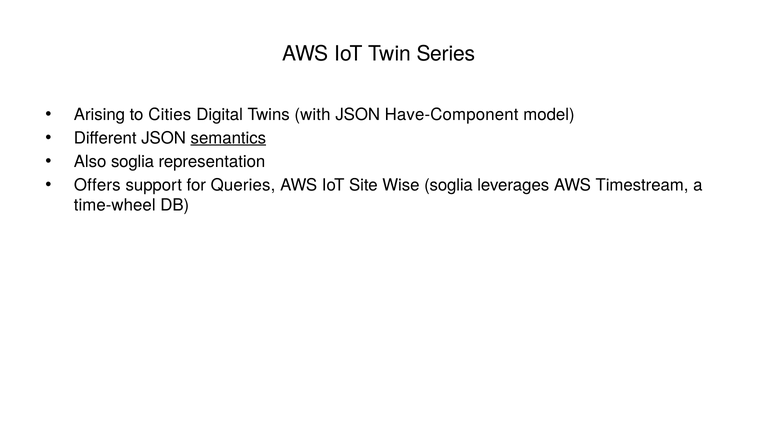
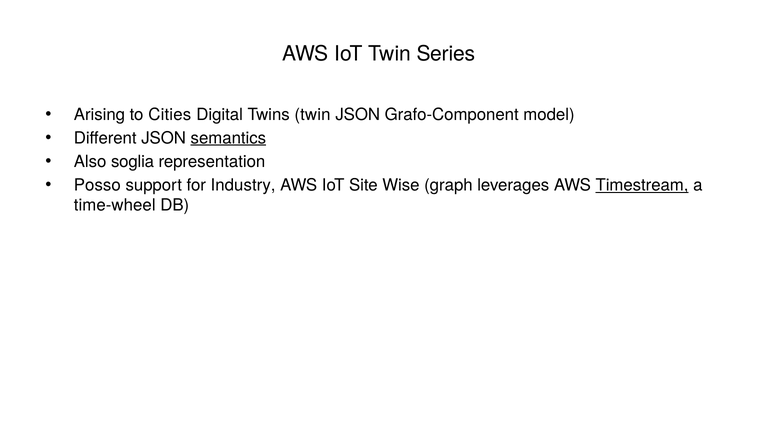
Twins with: with -> twin (312, 114)
Have-Component: Have-Component -> Grafo-Component (452, 114)
Offers: Offers -> Posso (97, 185)
Queries: Queries -> Industry (243, 185)
Wise soglia: soglia -> graph (448, 185)
Timestream underline: none -> present (642, 185)
